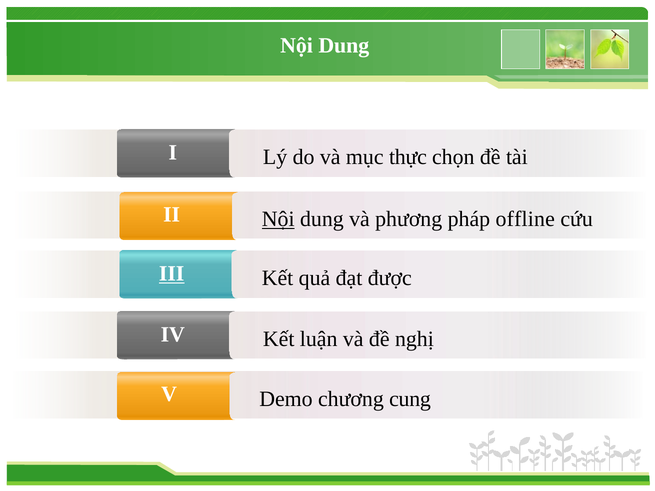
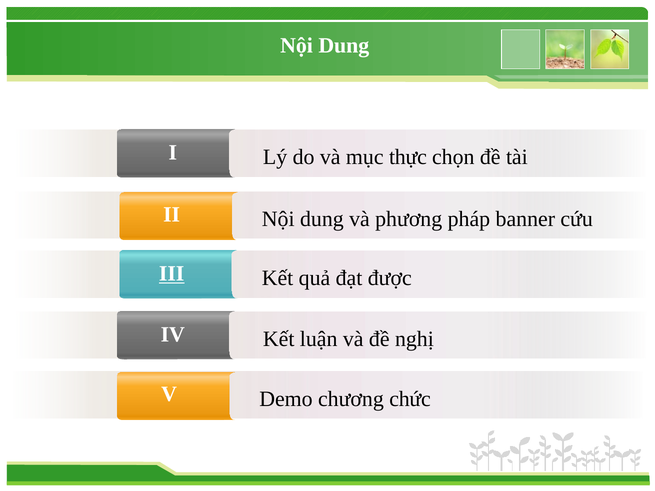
Nội underline: present -> none (278, 219)
offline: offline -> banner (525, 219)
cung: cung -> chức (410, 399)
